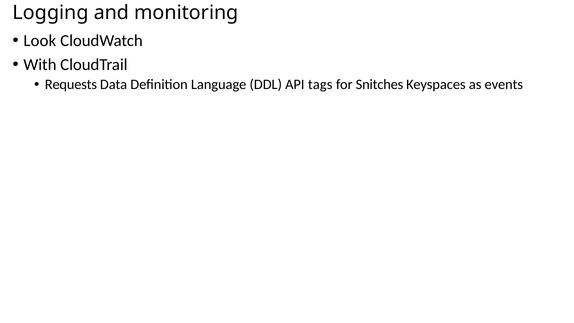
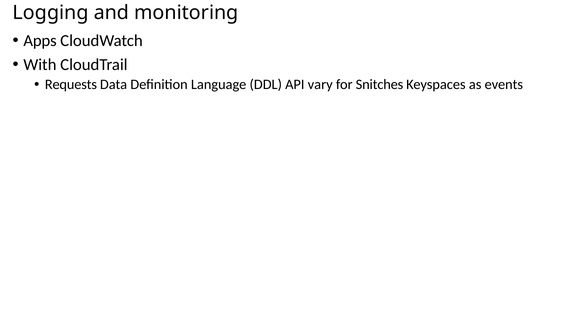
Look: Look -> Apps (40, 41)
tags: tags -> vary (320, 84)
